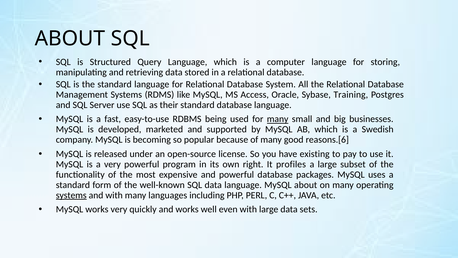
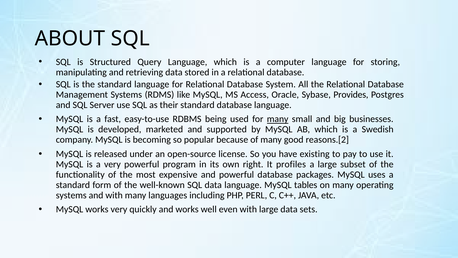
Training: Training -> Provides (351, 95)
reasons.[6: reasons.[6 -> reasons.[2 (327, 140)
MySQL about: about -> tables (306, 185)
systems underline: present -> none (71, 195)
